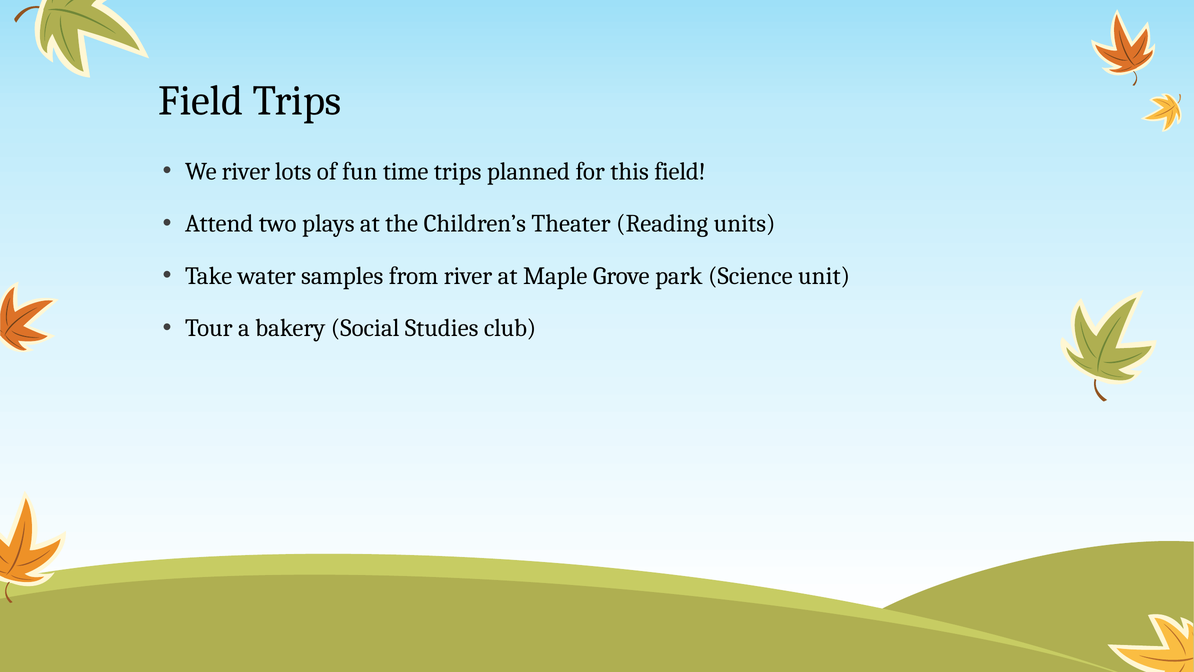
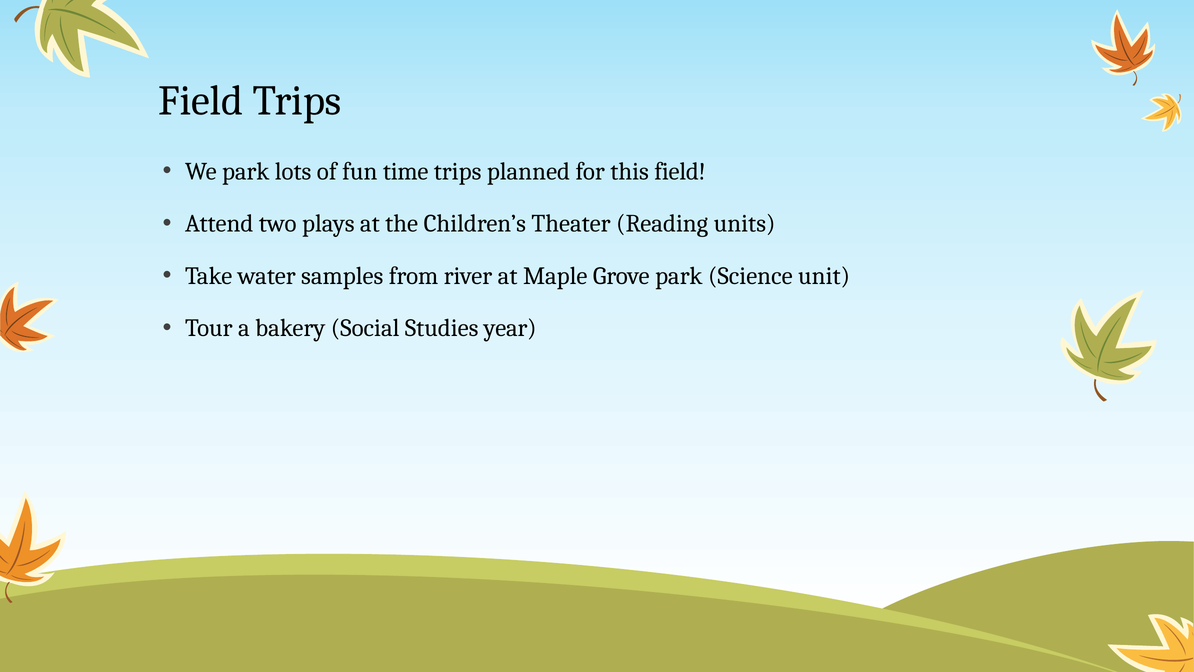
We river: river -> park (246, 171)
club: club -> year (510, 328)
